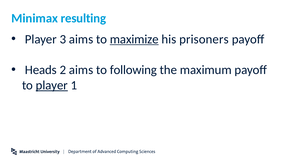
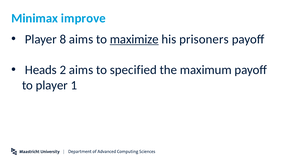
resulting: resulting -> improve (83, 18)
3: 3 -> 8 (63, 39)
following: following -> specified (133, 70)
player underline: present -> none (52, 85)
